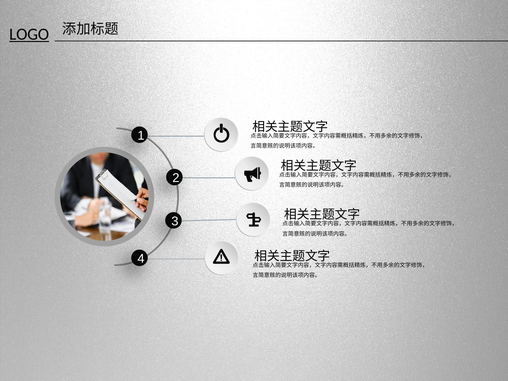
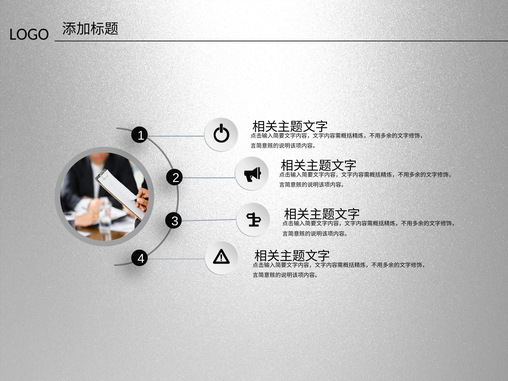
LOGO underline: present -> none (29, 34)
